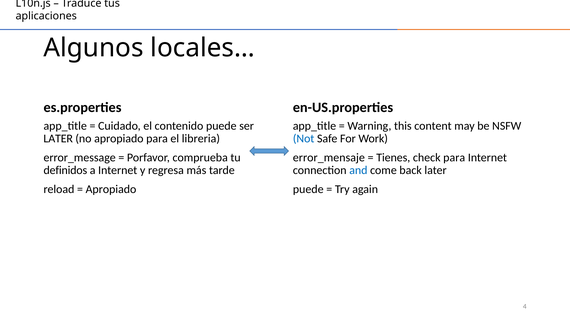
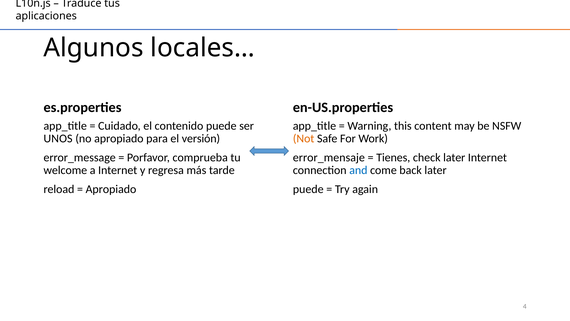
LATER: LATER -> UNOS (58, 138)
libreria: libreria -> versión (201, 138)
Not colour: blue -> orange (304, 138)
check para: para -> later (454, 157)
definidos: definidos -> welcome (65, 170)
